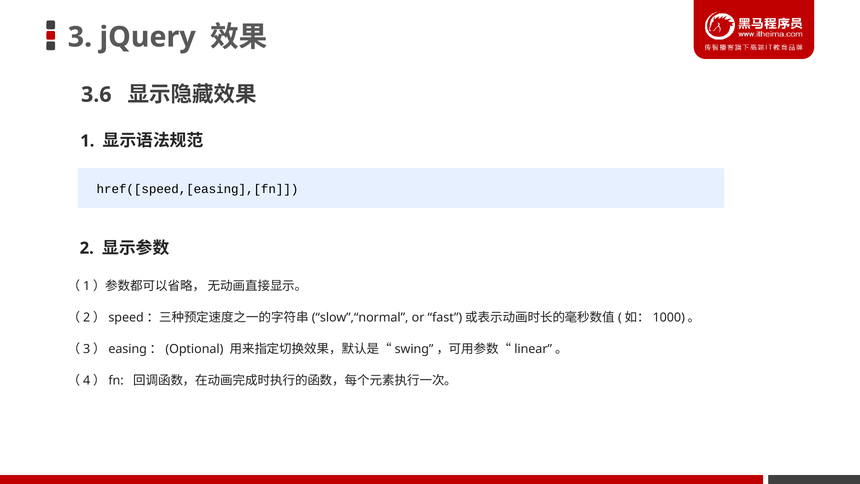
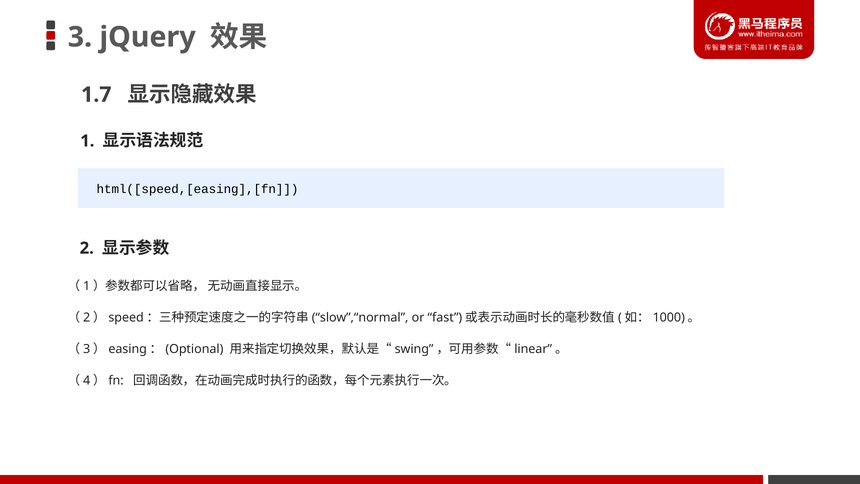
3.6: 3.6 -> 1.7 (96, 95)
href([speed,[easing],[fn: href([speed,[easing],[fn -> html([speed,[easing],[fn (198, 189)
